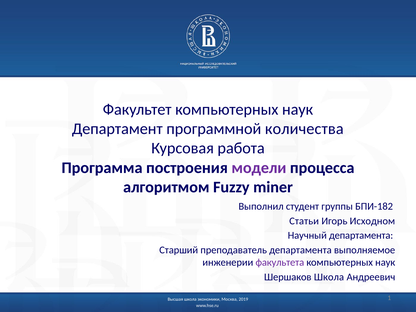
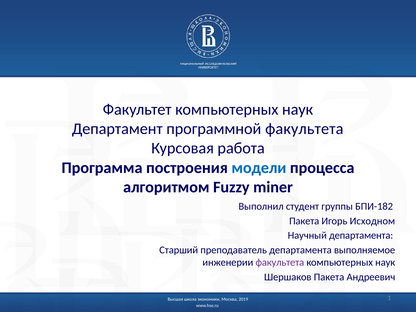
программной количества: количества -> факультета (304, 129)
модели colour: purple -> blue (259, 168)
Статьи: Статьи -> Пакета (304, 221)
Шершаков Школа: Школа -> Пакета (329, 277)
